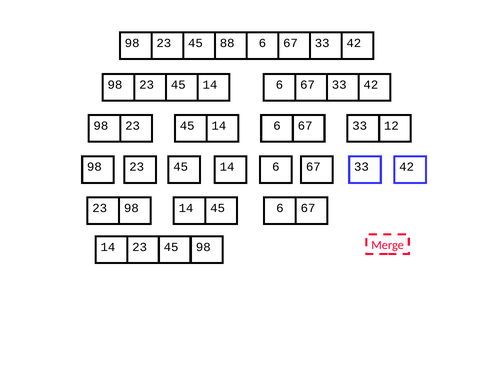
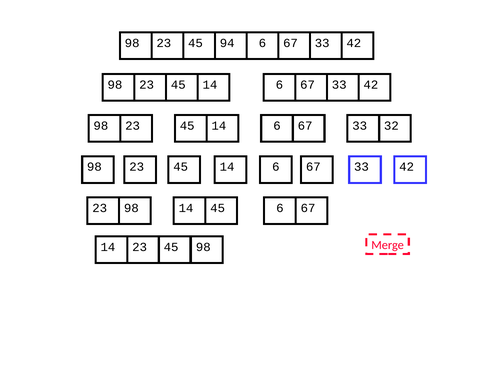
88: 88 -> 94 (227, 43)
12: 12 -> 32 (391, 126)
